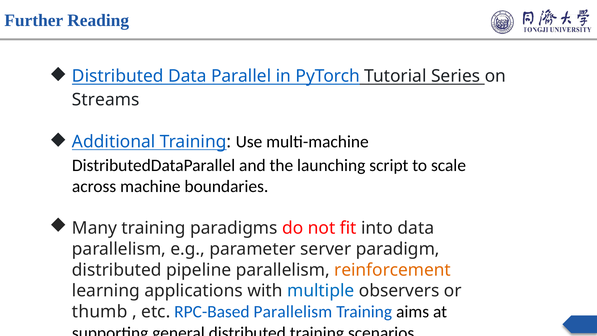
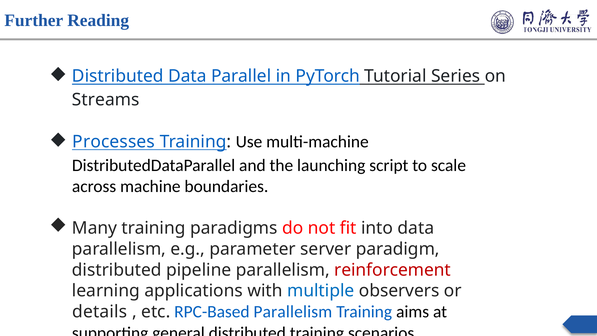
Additional: Additional -> Processes (114, 142)
reinforcement colour: orange -> red (393, 270)
thumb: thumb -> details (100, 312)
